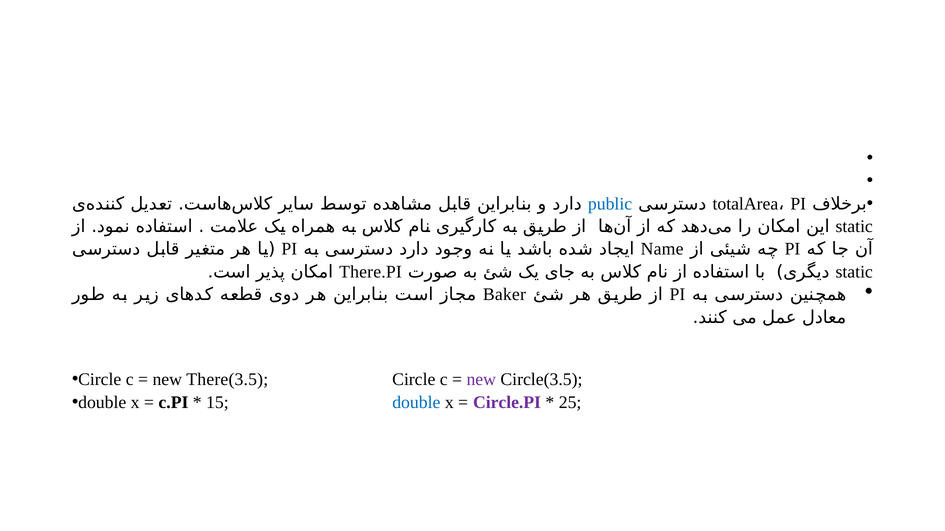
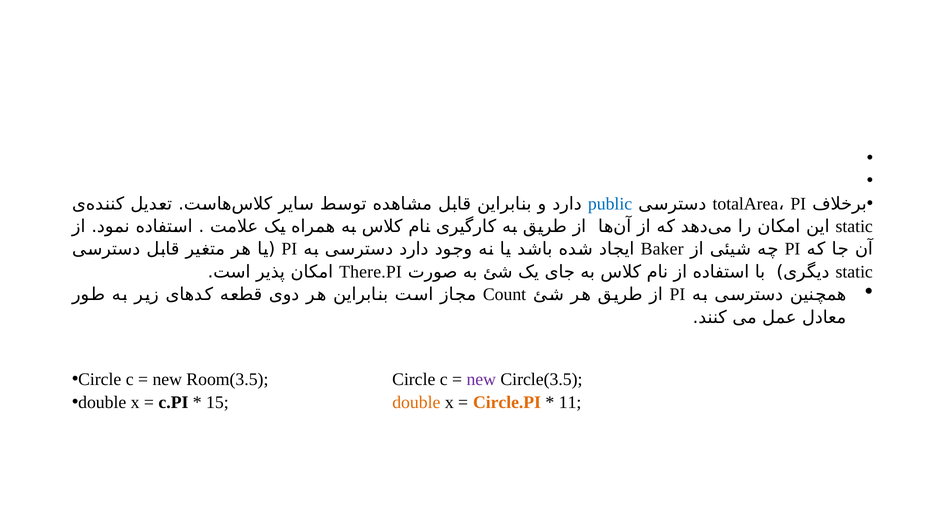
Name: Name -> Baker (662, 249)
Baker: Baker -> Count (505, 295)
There(3.5: There(3.5 -> Room(3.5 (227, 380)
double colour: blue -> orange (416, 403)
Circle.PI colour: purple -> orange (507, 403)
25: 25 -> 11 (570, 403)
